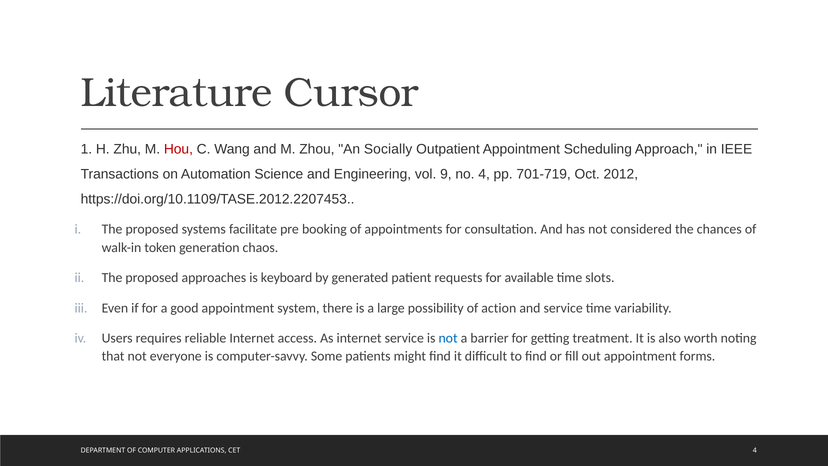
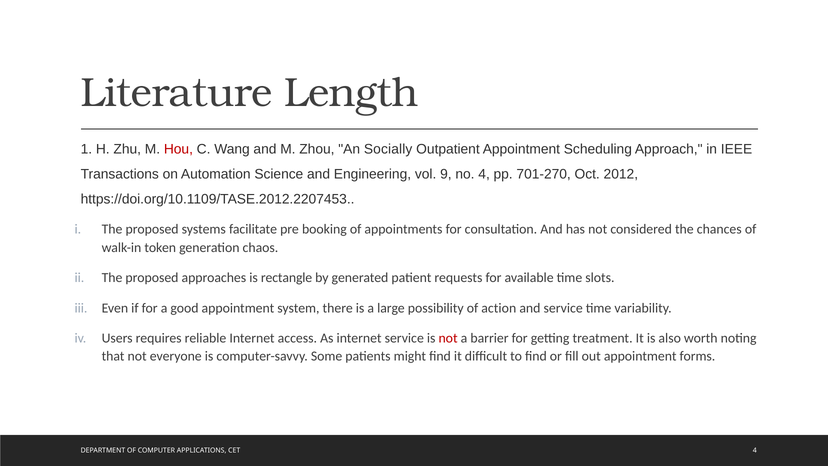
Cursor: Cursor -> Length (351, 93)
701-719: 701-719 -> 701-270 (544, 174)
keyboard: keyboard -> rectangle (287, 278)
not colour: blue -> red (448, 338)
